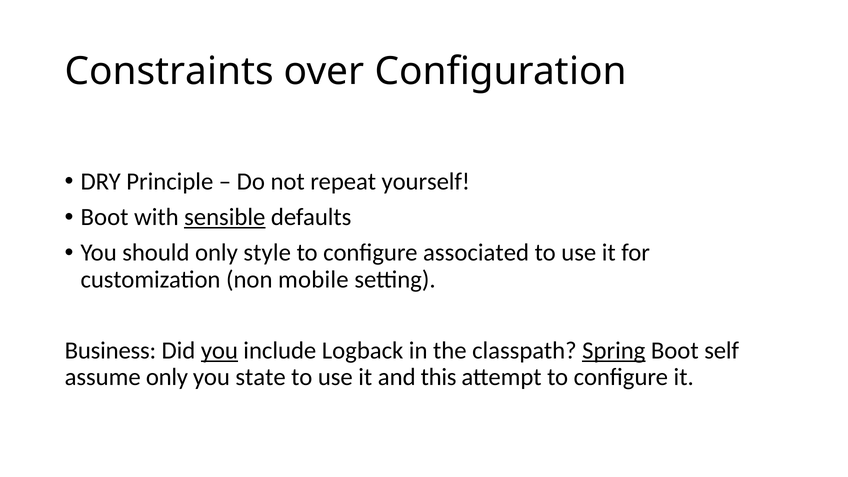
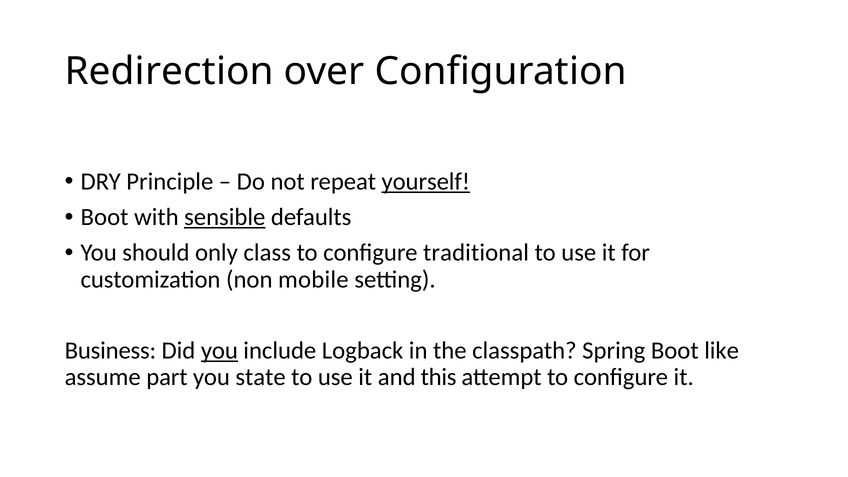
Constraints: Constraints -> Redirection (169, 71)
yourself underline: none -> present (426, 182)
style: style -> class (267, 253)
associated: associated -> traditional (476, 253)
Spring underline: present -> none (614, 350)
self: self -> like (722, 350)
assume only: only -> part (167, 377)
